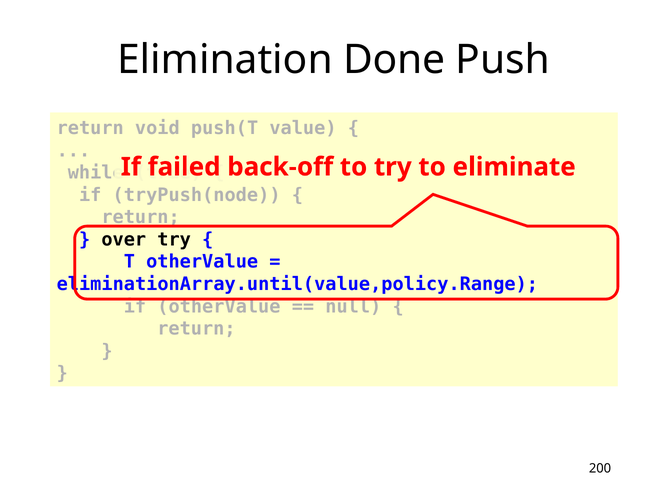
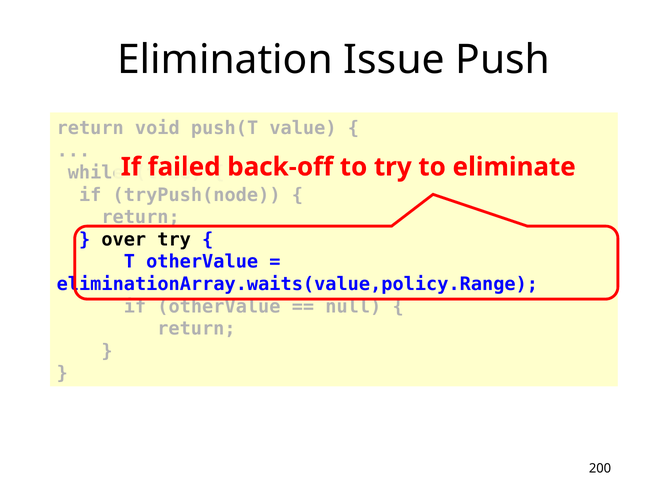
Done: Done -> Issue (394, 60)
eliminationArray.until(value,policy.Range: eliminationArray.until(value,policy.Range -> eliminationArray.waits(value,policy.Range (297, 284)
